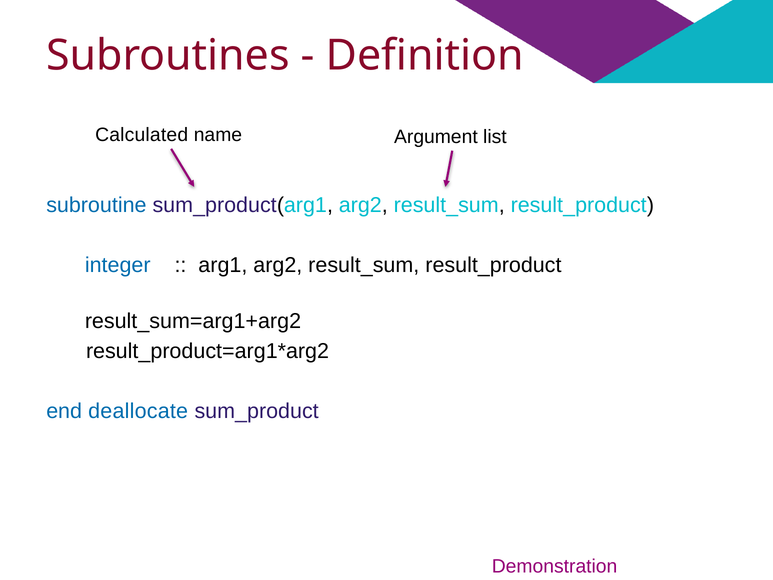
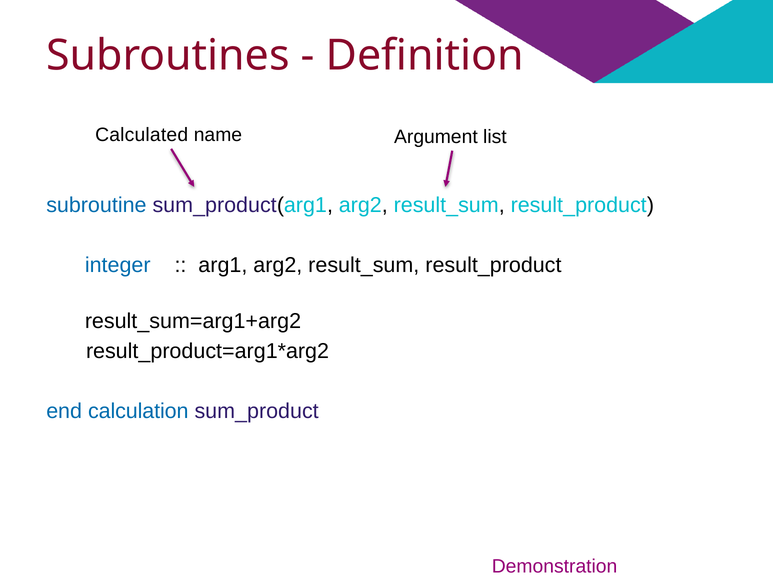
deallocate: deallocate -> calculation (138, 411)
